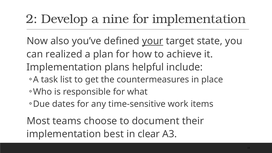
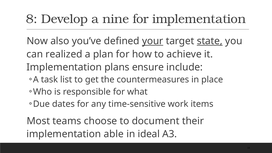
2: 2 -> 8 (32, 19)
state underline: none -> present (210, 41)
helpful: helpful -> ensure (148, 67)
best: best -> able (114, 134)
clear: clear -> ideal (149, 134)
